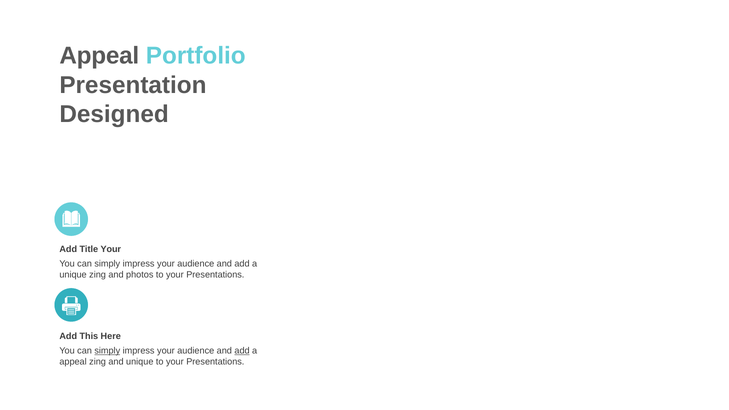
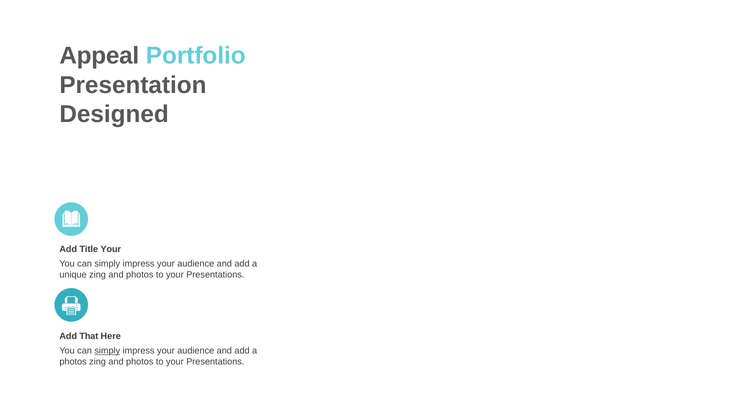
This: This -> That (89, 336)
add underline: present -> none (242, 351)
appeal: appeal -> photos (73, 362)
unique: unique -> photos (140, 362)
